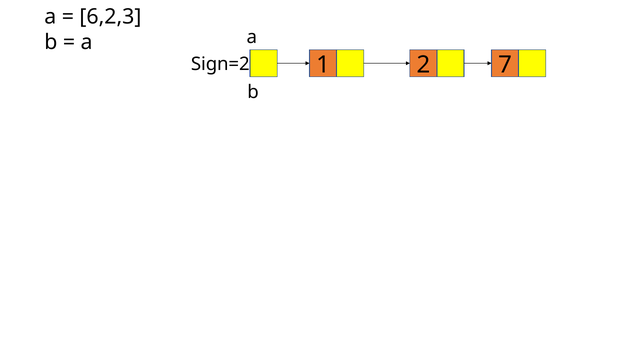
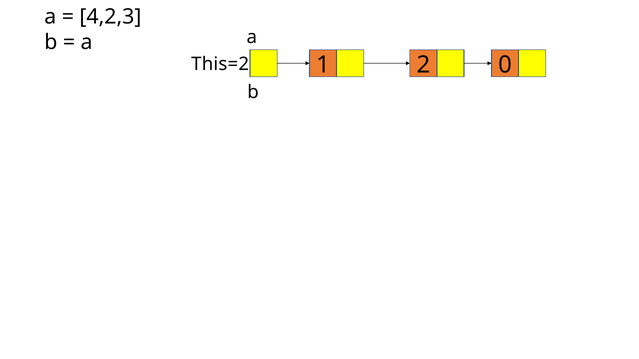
6,2,3: 6,2,3 -> 4,2,3 (110, 17)
7: 7 -> 0 (505, 65)
Sign=2: Sign=2 -> This=2 (220, 64)
